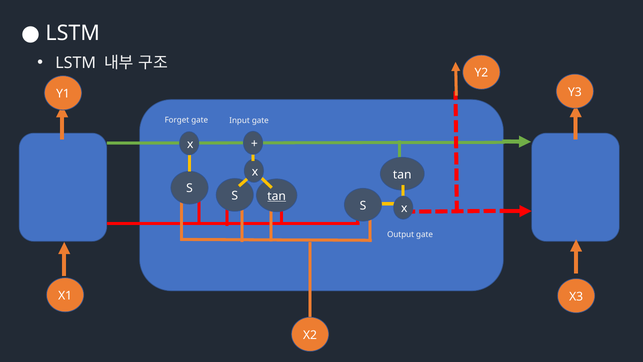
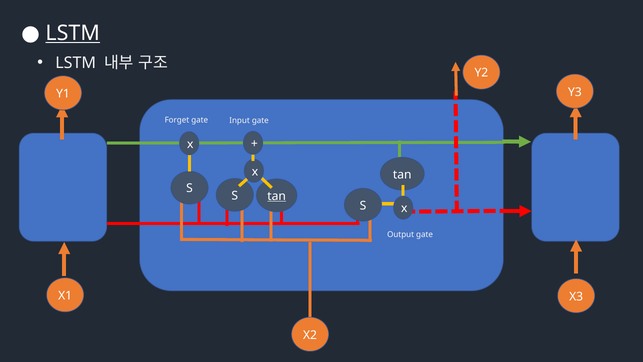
LSTM underline: none -> present (73, 33)
